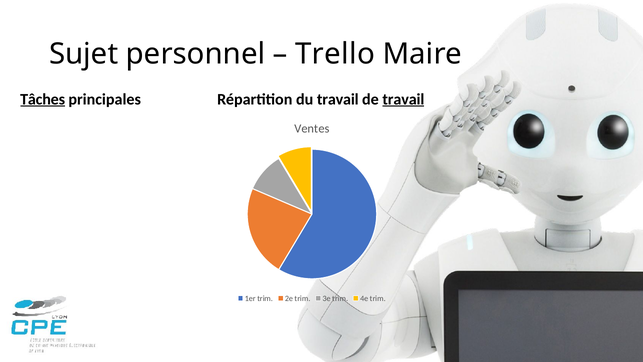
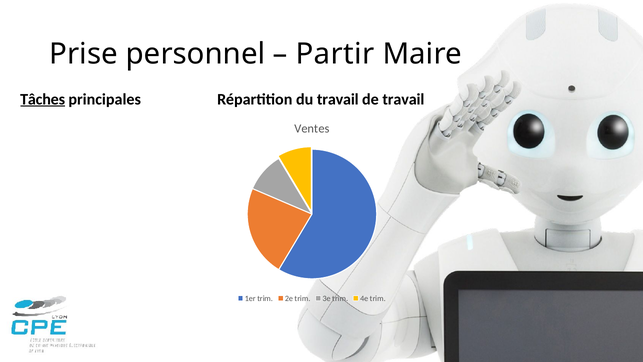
Sujet: Sujet -> Prise (84, 54)
Trello: Trello -> Partir (335, 54)
travail underline: present -> none (403, 99)
